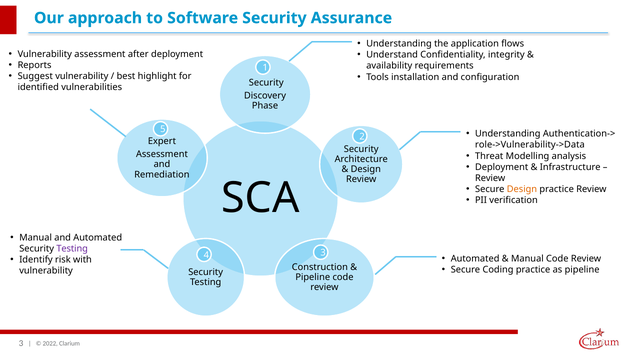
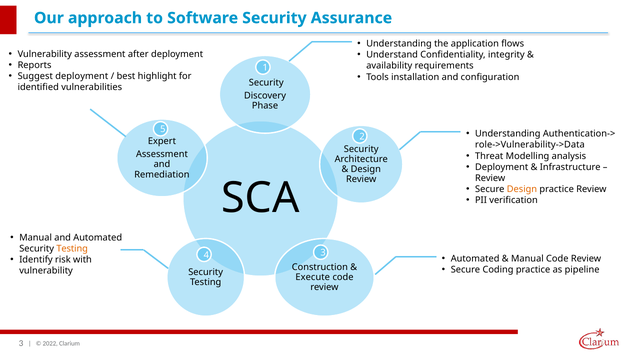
Suggest vulnerability: vulnerability -> deployment (82, 76)
Testing colour: purple -> orange (72, 248)
Pipeline: Pipeline -> Execute (313, 277)
